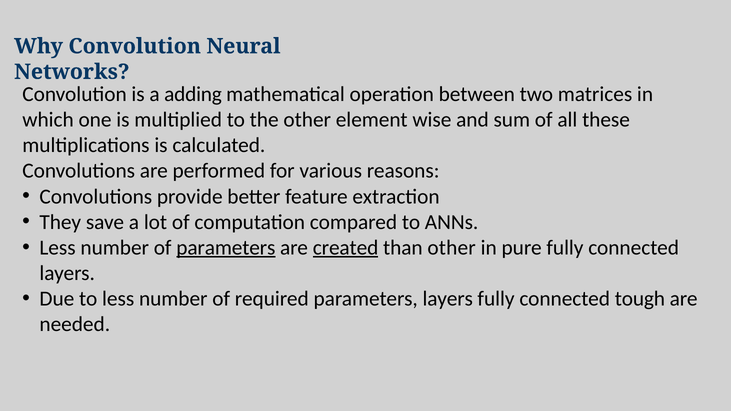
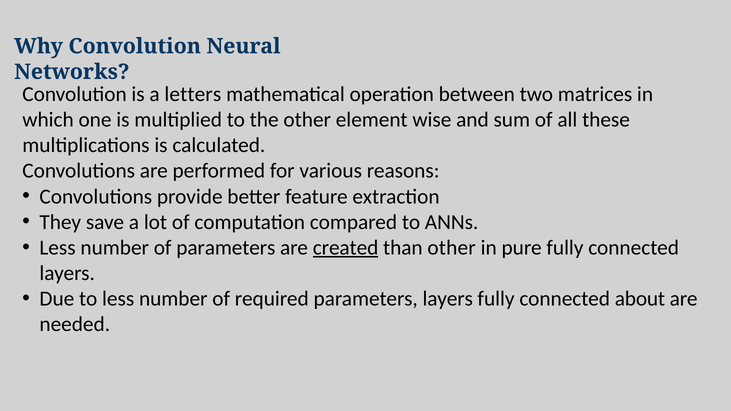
adding: adding -> letters (193, 94)
parameters underline: present -> none (226, 248)
tough: tough -> about (640, 299)
